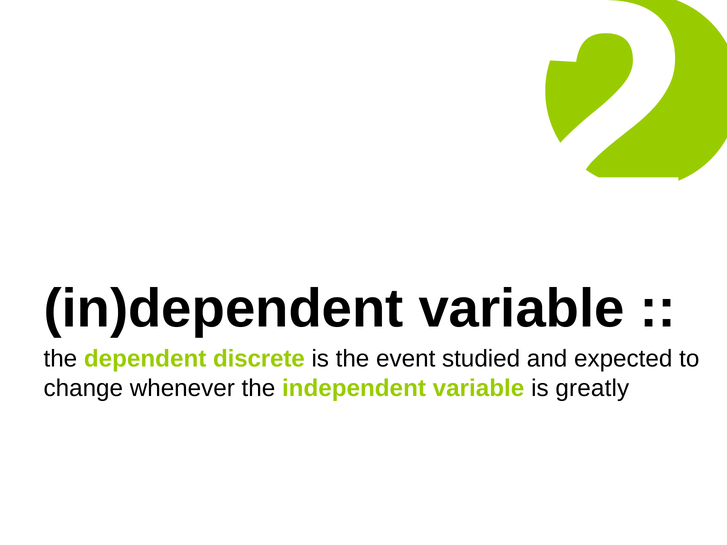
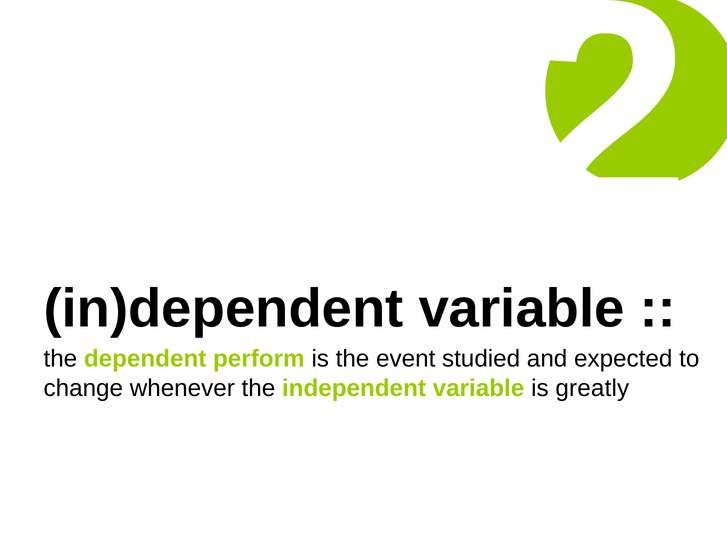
discrete: discrete -> perform (259, 359)
